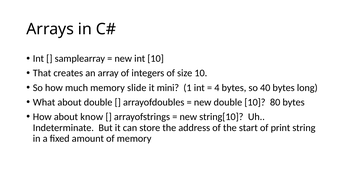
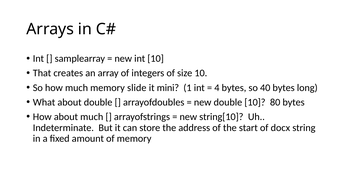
about know: know -> much (92, 117)
print: print -> docx (280, 127)
